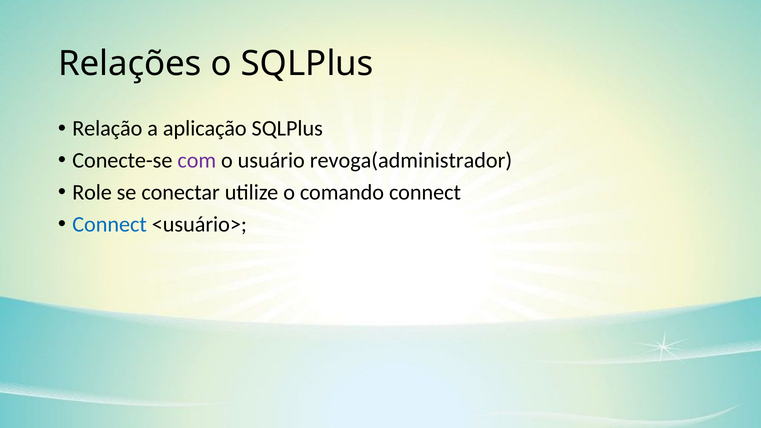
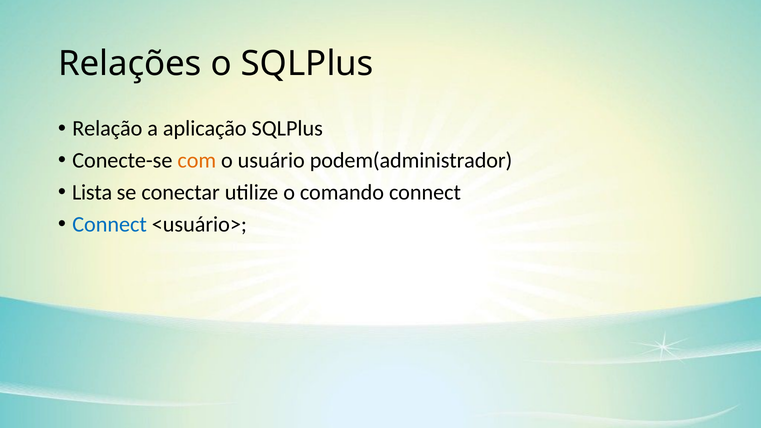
com colour: purple -> orange (197, 161)
revoga(administrador: revoga(administrador -> podem(administrador (411, 161)
Role: Role -> Lista (92, 192)
